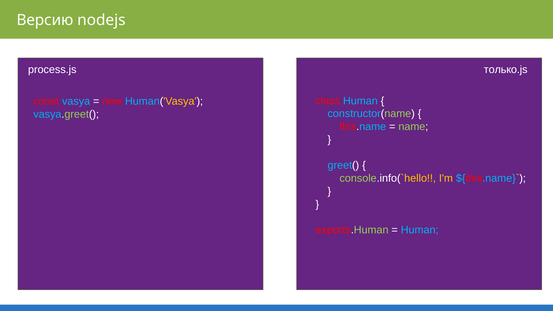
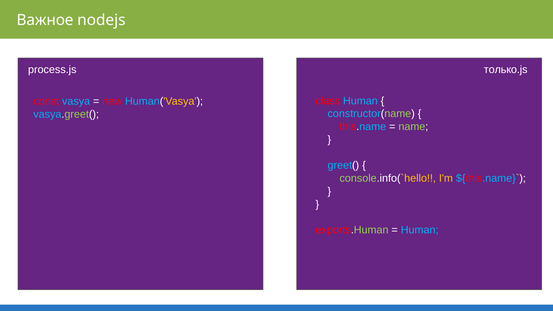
Версию: Версию -> Важное (45, 20)
